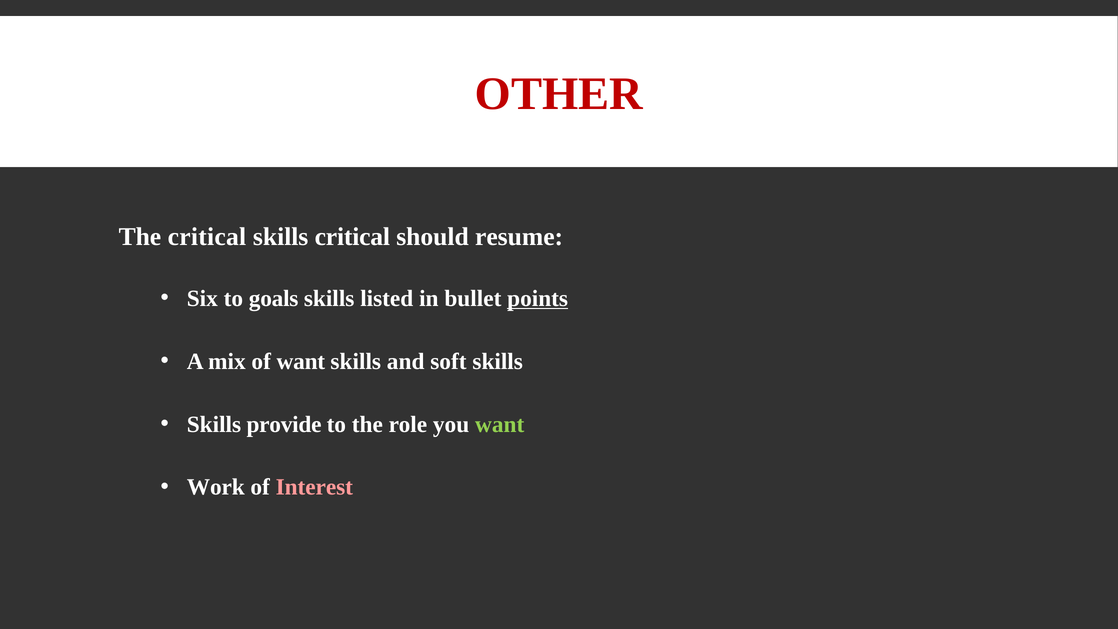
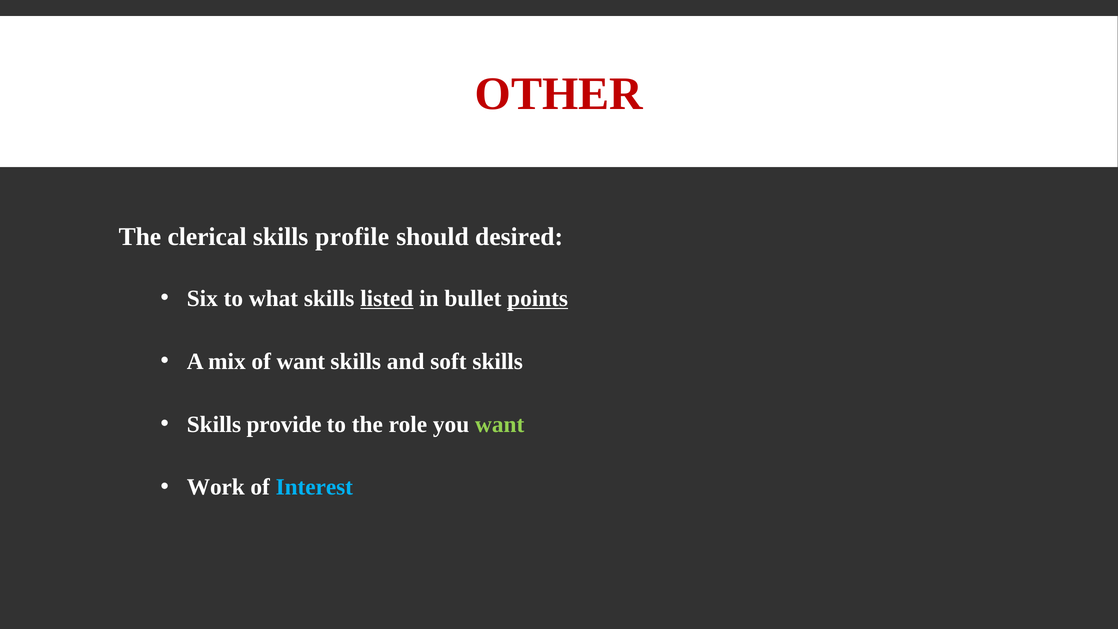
The critical: critical -> clerical (207, 237)
skills critical: critical -> profile (352, 237)
resume: resume -> desired (519, 237)
goals: goals -> what (274, 298)
listed underline: none -> present (387, 298)
Interest colour: pink -> light blue (314, 487)
